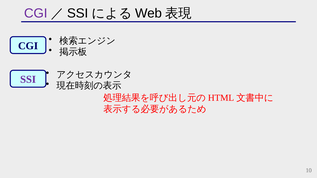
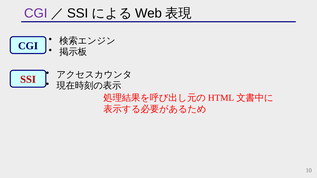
SSI colour: purple -> red (28, 80)
